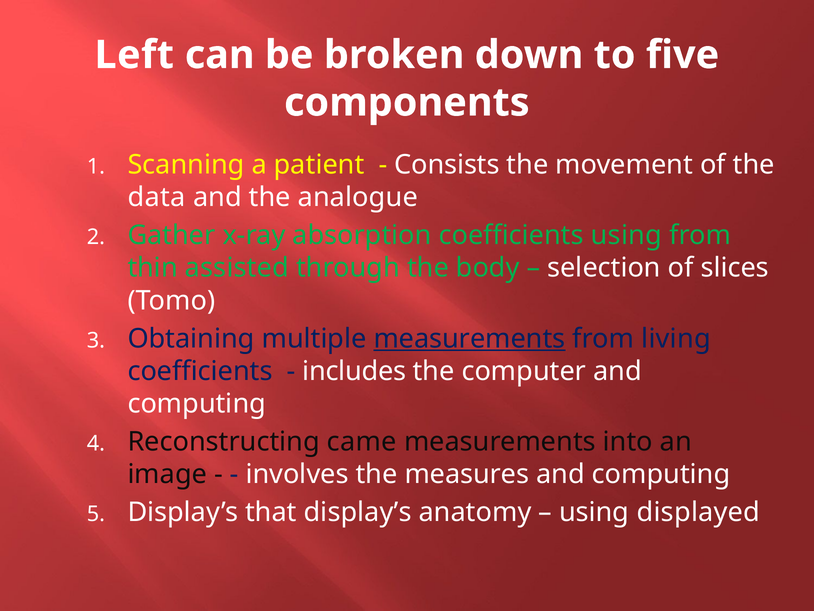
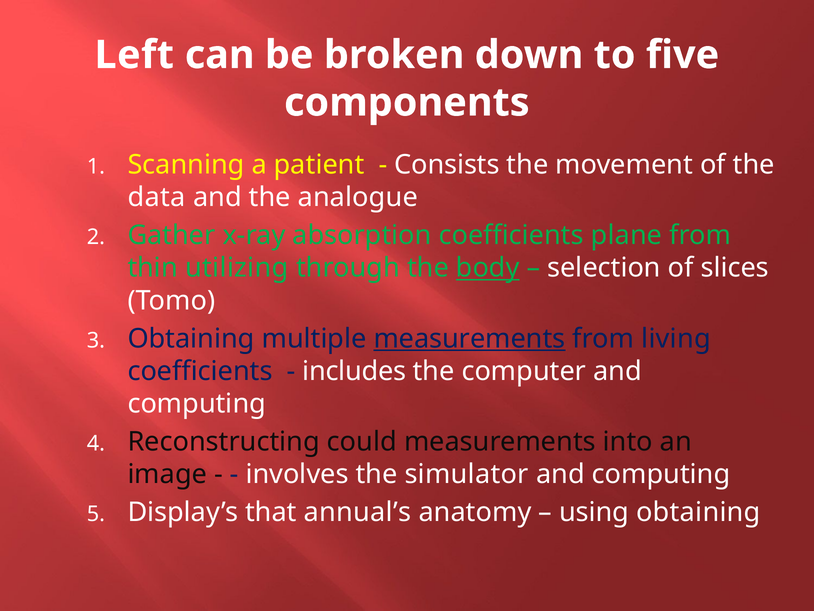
coefficients using: using -> plane (627, 235)
assisted: assisted -> utilizing (237, 268)
body underline: none -> present (488, 268)
came: came -> could (362, 441)
measures: measures -> simulator (467, 474)
that display’s: display’s -> annual’s (358, 512)
using displayed: displayed -> obtaining (698, 512)
